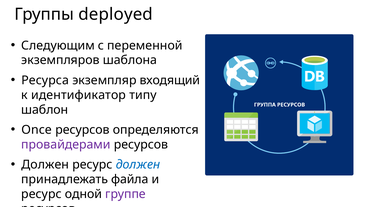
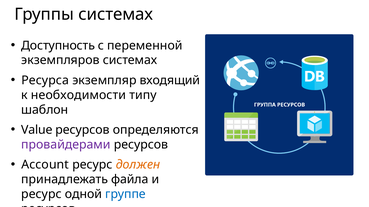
Группы deployed: deployed -> системах (116, 14)
Следующим: Следующим -> Доступность (58, 46)
экземпляров шаблона: шаблона -> системах (130, 60)
идентификатор: идентификатор -> необходимости (79, 95)
Once: Once -> Value (37, 130)
Должен: Должен -> Account (45, 165)
должен colour: blue -> orange (138, 165)
группе colour: purple -> blue (125, 195)
